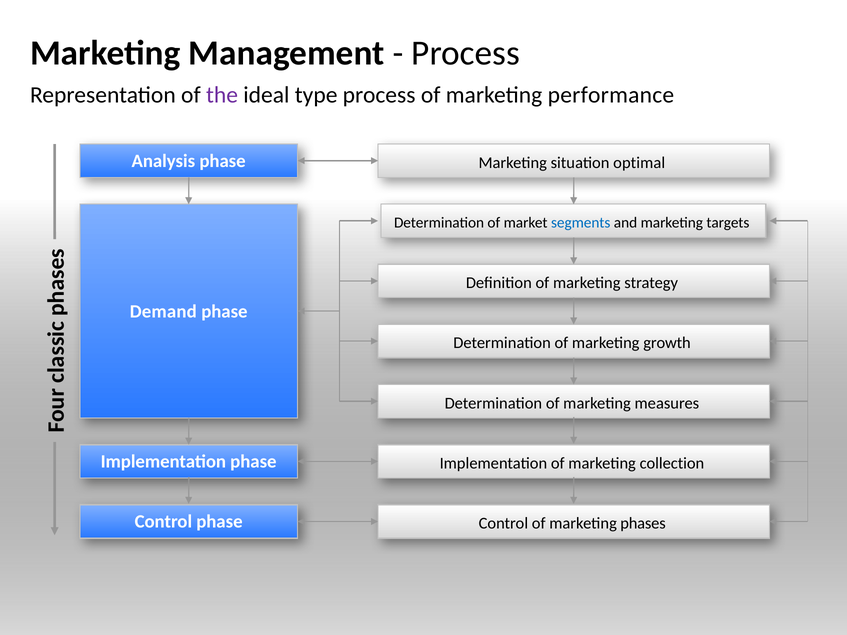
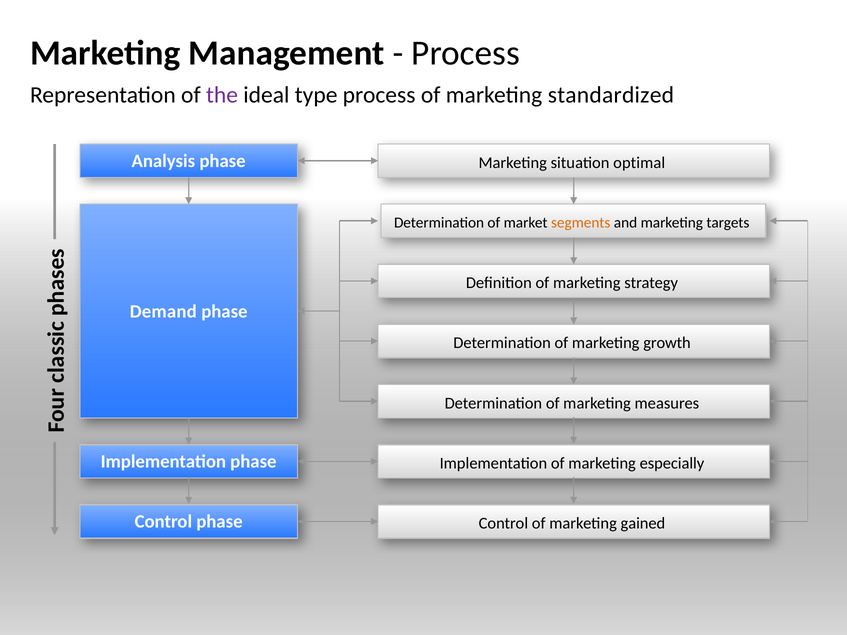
performance: performance -> standardized (611, 95)
segments colour: blue -> orange (581, 223)
collection: collection -> especially (672, 463)
phases: phases -> gained (643, 524)
